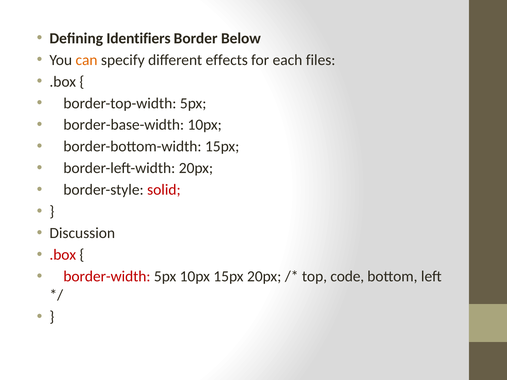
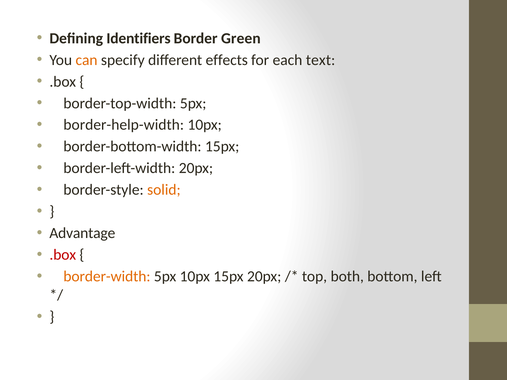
Below: Below -> Green (241, 38)
files: files -> text (321, 60)
border-base-width: border-base-width -> border-help-width (124, 125)
solid colour: red -> orange (164, 190)
Discussion: Discussion -> Advantage (82, 233)
border-width colour: red -> orange (107, 277)
code: code -> both (347, 277)
